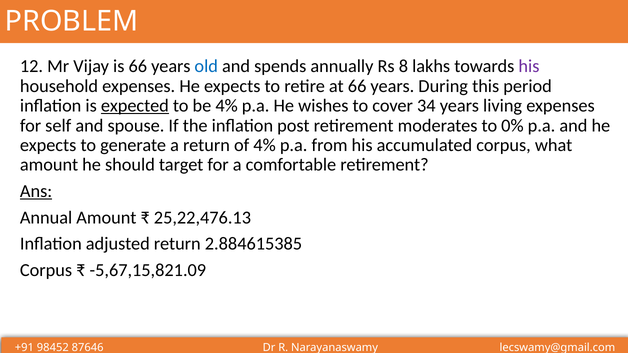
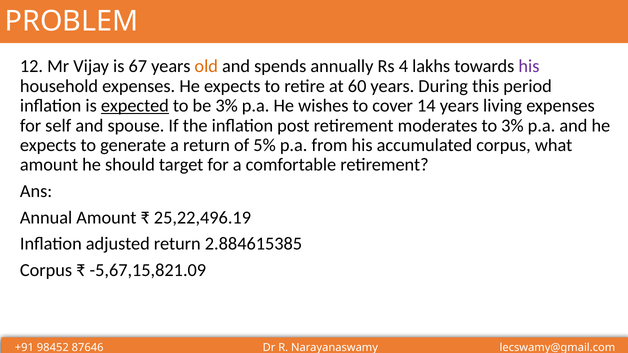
is 66: 66 -> 67 (138, 66)
old colour: blue -> orange (206, 66)
8: 8 -> 4 (403, 66)
at 66: 66 -> 60 (357, 86)
be 4%: 4% -> 3% (227, 106)
34: 34 -> 14 (426, 106)
to 0%: 0% -> 3% (512, 126)
of 4%: 4% -> 5% (265, 145)
Ans underline: present -> none (36, 191)
25,22,476.13: 25,22,476.13 -> 25,22,496.19 (202, 218)
